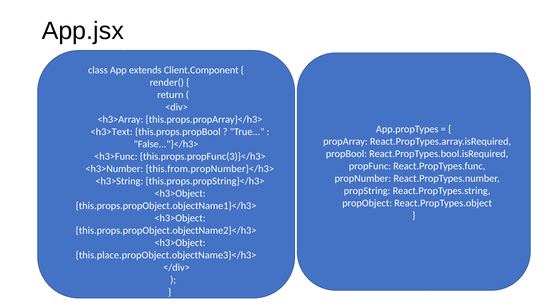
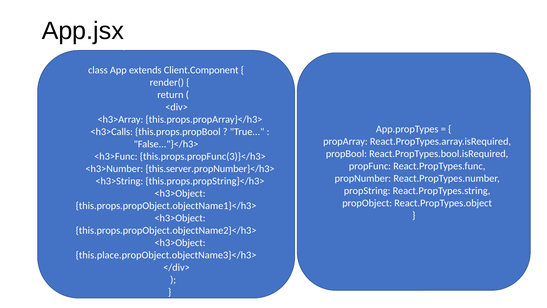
<h3>Text: <h3>Text -> <h3>Calls (112, 132)
this.from.propNumber}</h3>: this.from.propNumber}</h3> -> this.server.propNumber}</h3> (210, 169)
